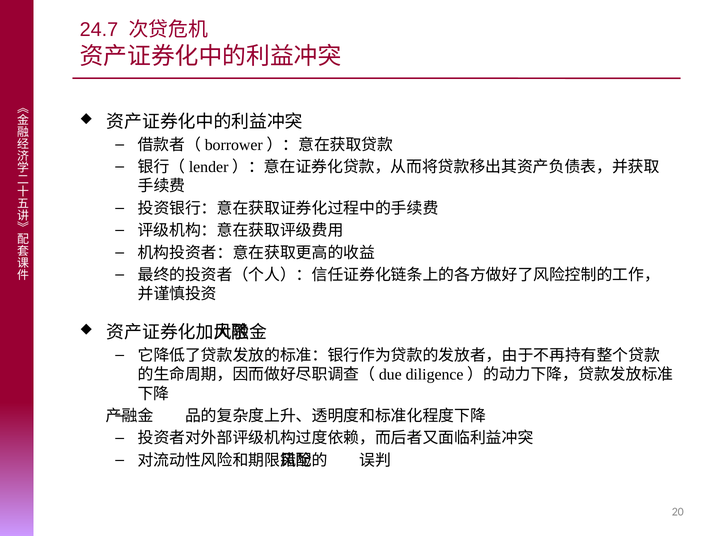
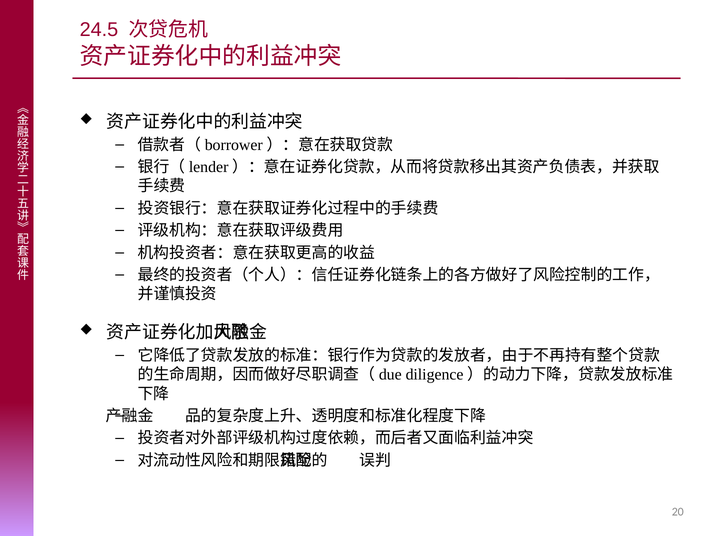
24.7: 24.7 -> 24.5 (99, 30)
